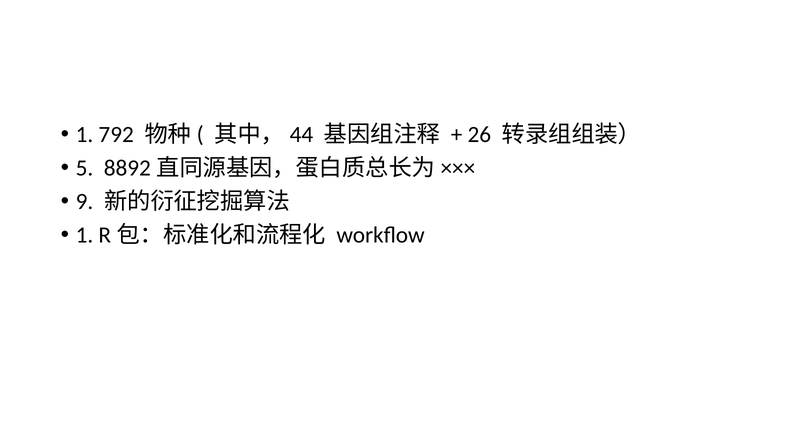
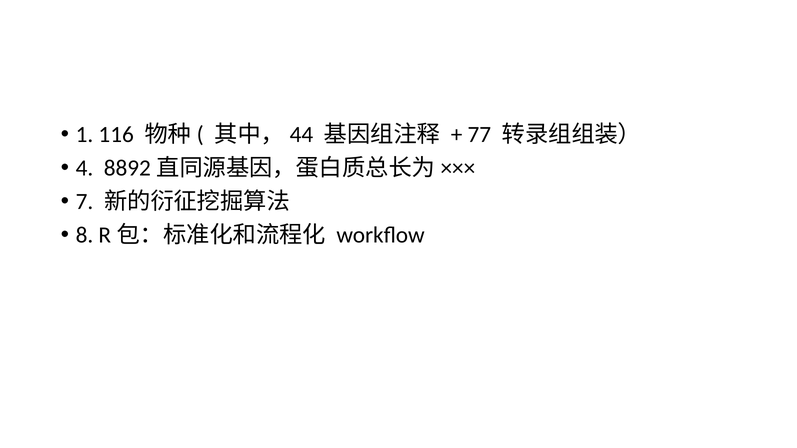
792: 792 -> 116 (116, 135)
26: 26 -> 77 (479, 135)
5: 5 -> 4 (85, 168)
9: 9 -> 7 (85, 202)
1: 1 -> 8 (85, 235)
